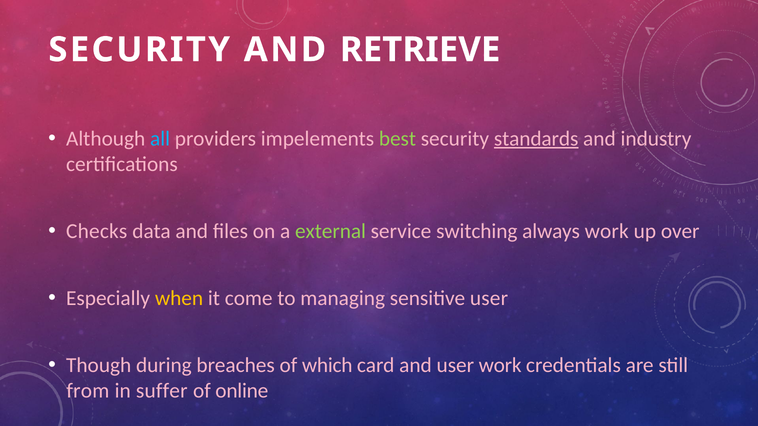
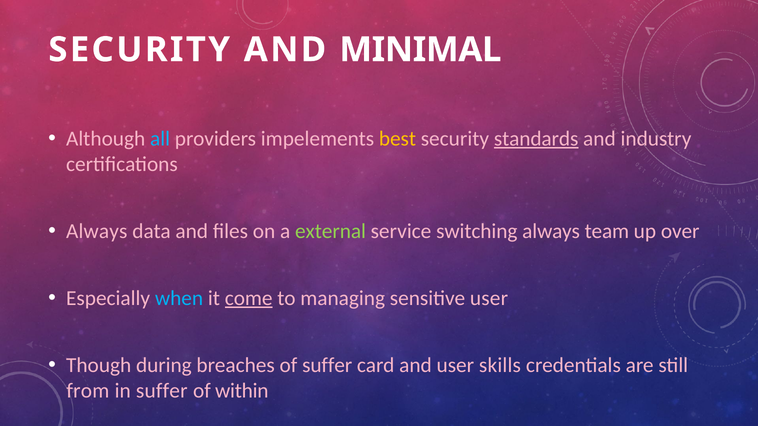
RETRIEVE: RETRIEVE -> MINIMAL (420, 50)
best colour: light green -> yellow (397, 139)
Checks: Checks -> Always (97, 231)
always work: work -> team (607, 231)
when colour: yellow -> light blue (179, 298)
come underline: none -> present (249, 298)
of which: which -> suffer (327, 365)
user work: work -> skills (500, 365)
online: online -> within (242, 391)
